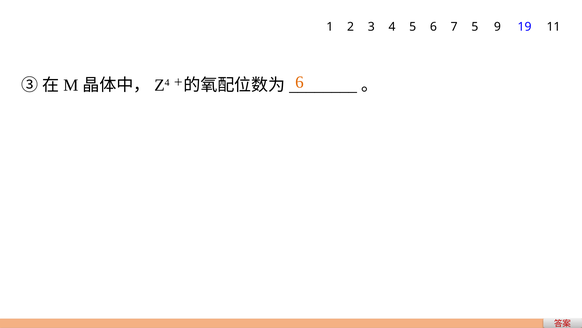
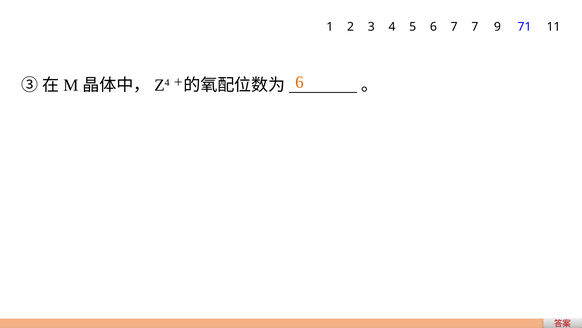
7 5: 5 -> 7 (475, 27)
19: 19 -> 71 (525, 27)
